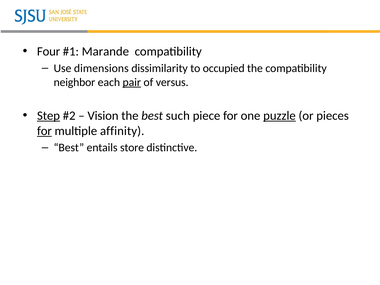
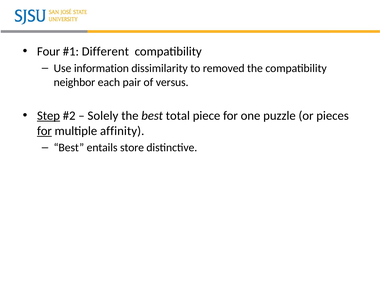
Marande: Marande -> Different (105, 51)
dimensions: dimensions -> information (101, 68)
occupied: occupied -> removed (224, 68)
pair underline: present -> none (132, 82)
Vision: Vision -> Solely (103, 116)
such: such -> total (178, 116)
puzzle underline: present -> none (279, 116)
